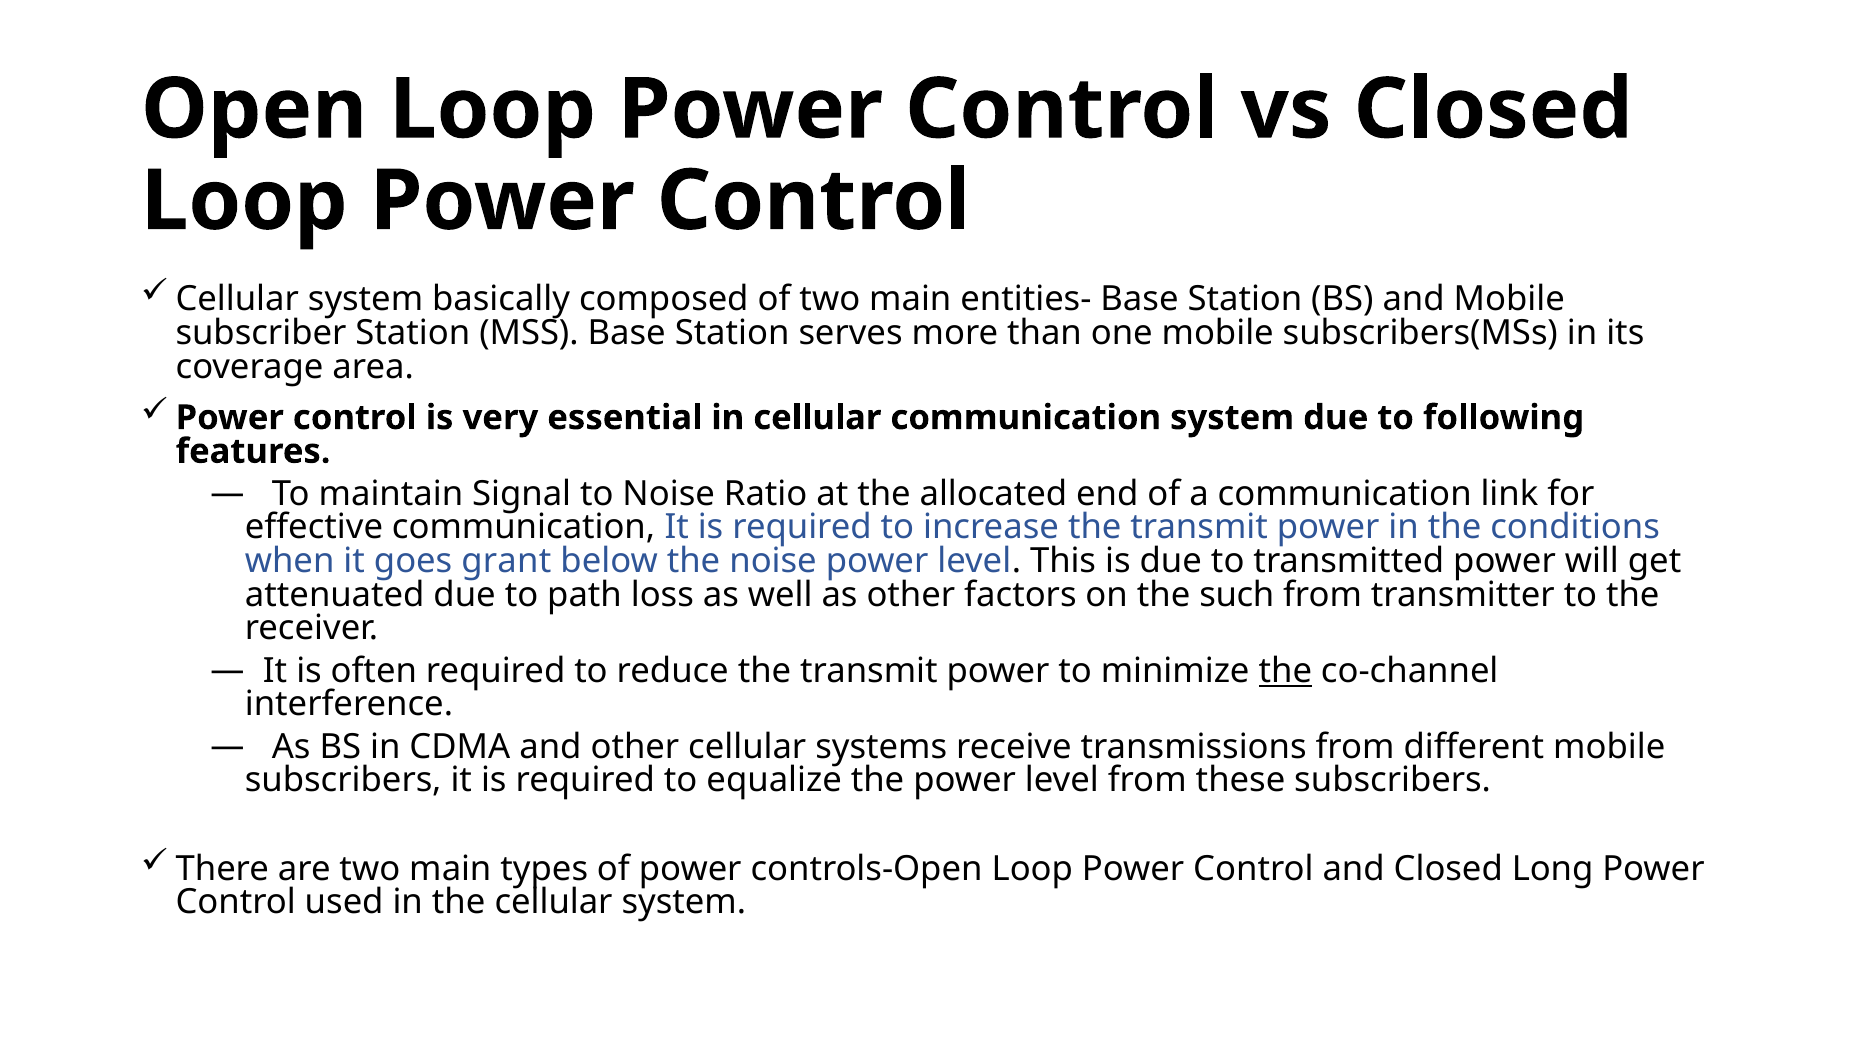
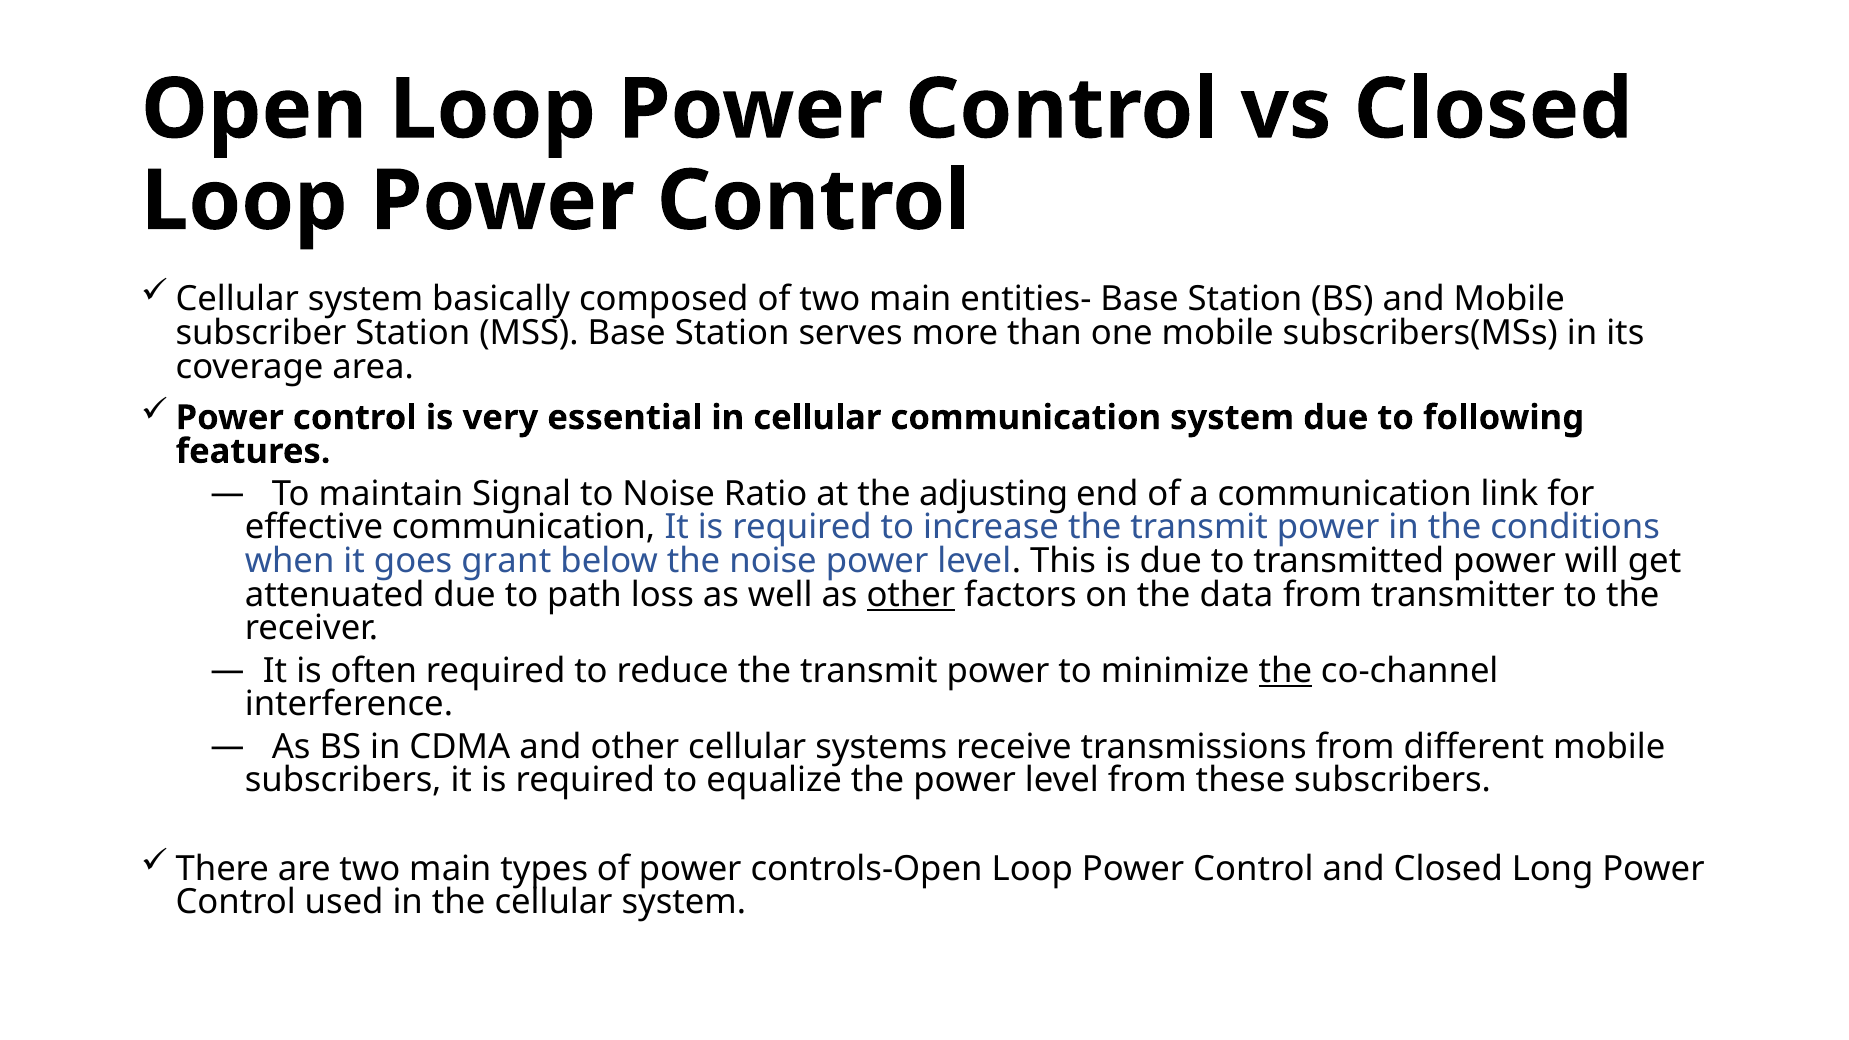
allocated: allocated -> adjusting (994, 494)
other underline: none -> present (911, 595)
such: such -> data (1237, 595)
